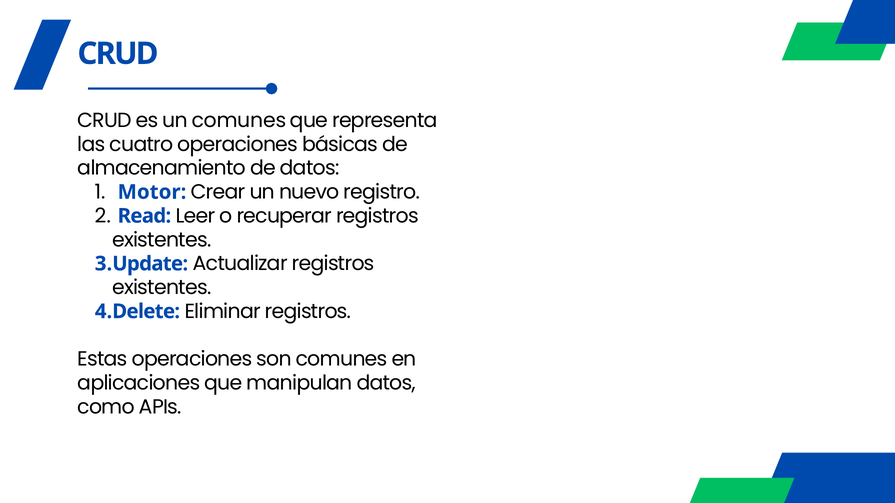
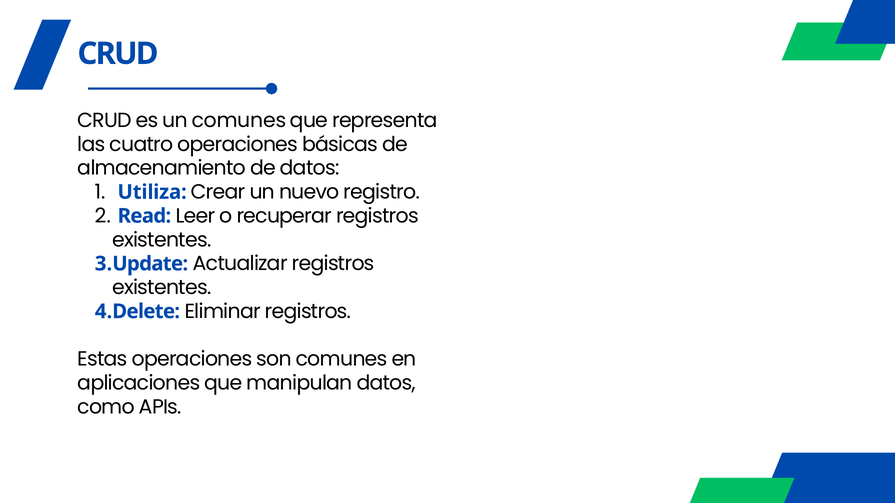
Motor: Motor -> Utiliza (152, 192)
